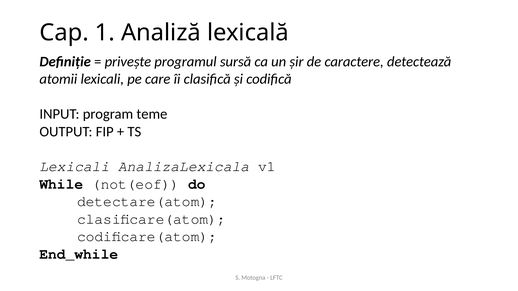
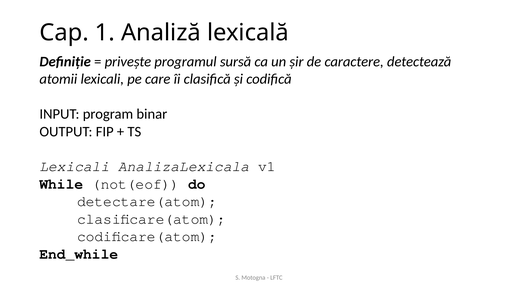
teme: teme -> binar (152, 114)
